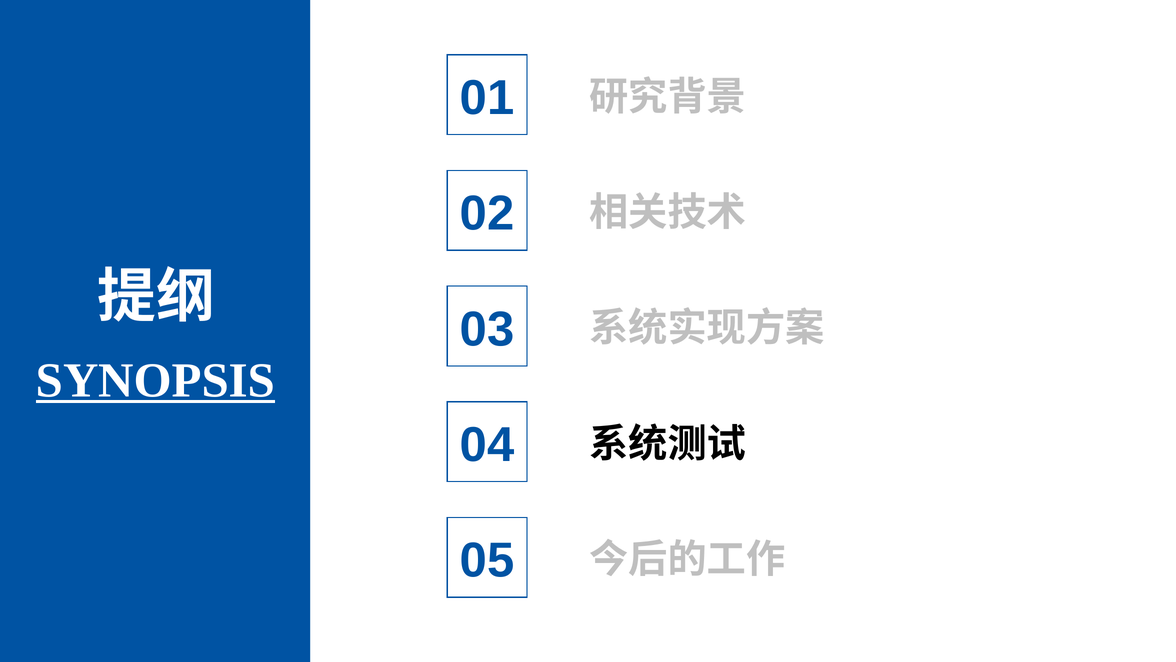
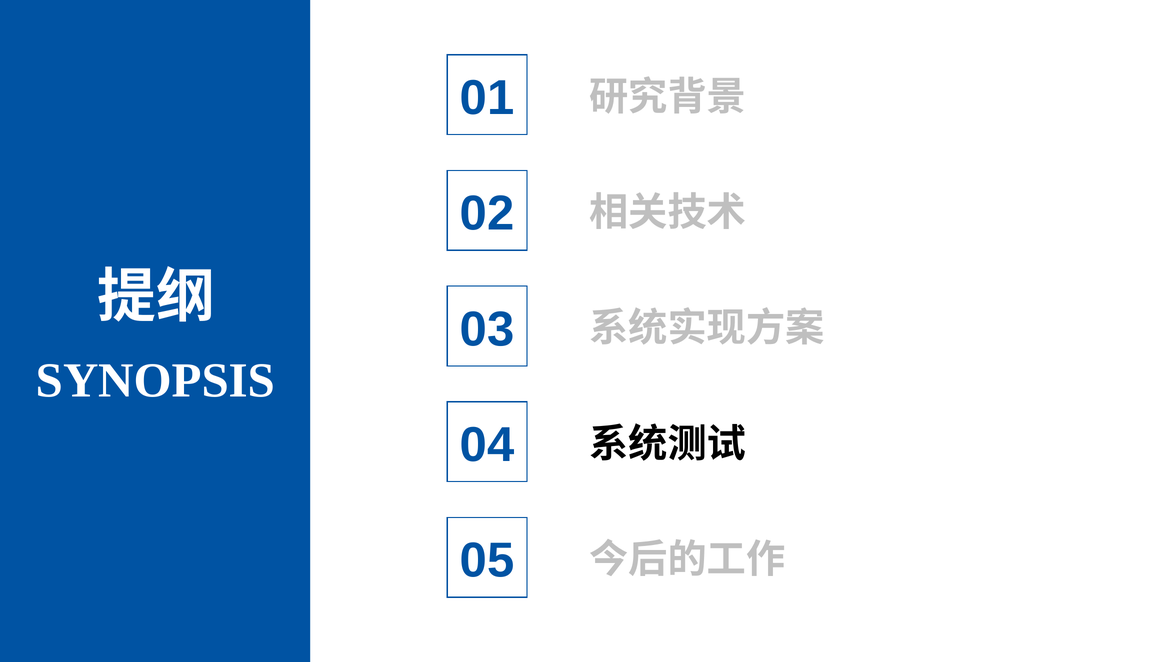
SYNOPSIS underline: present -> none (156, 380)
